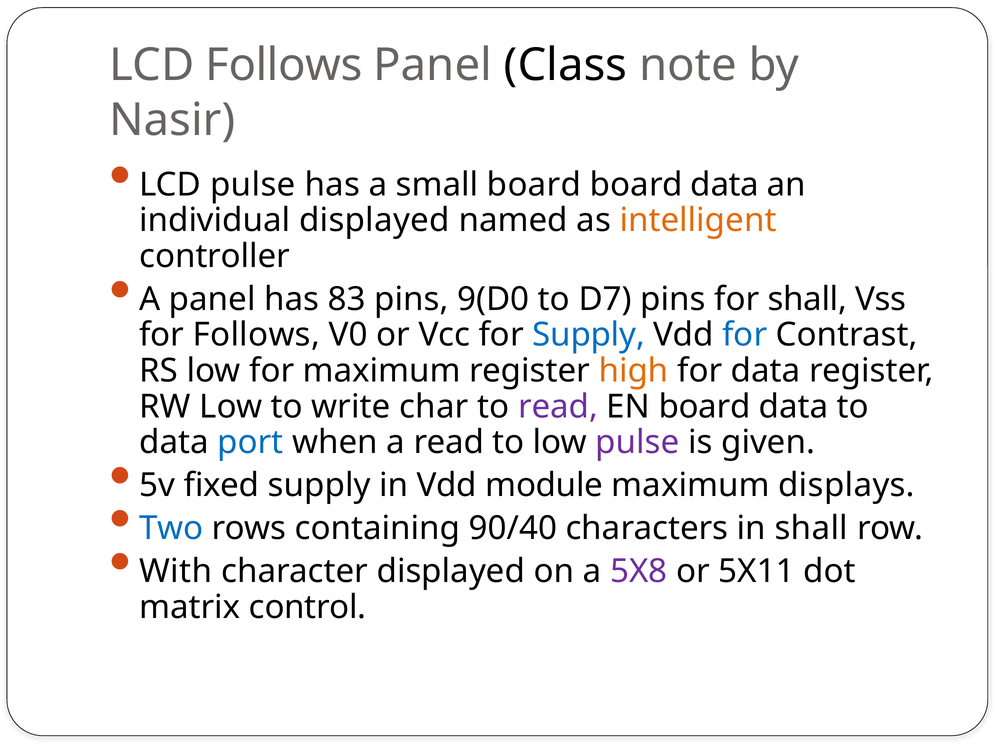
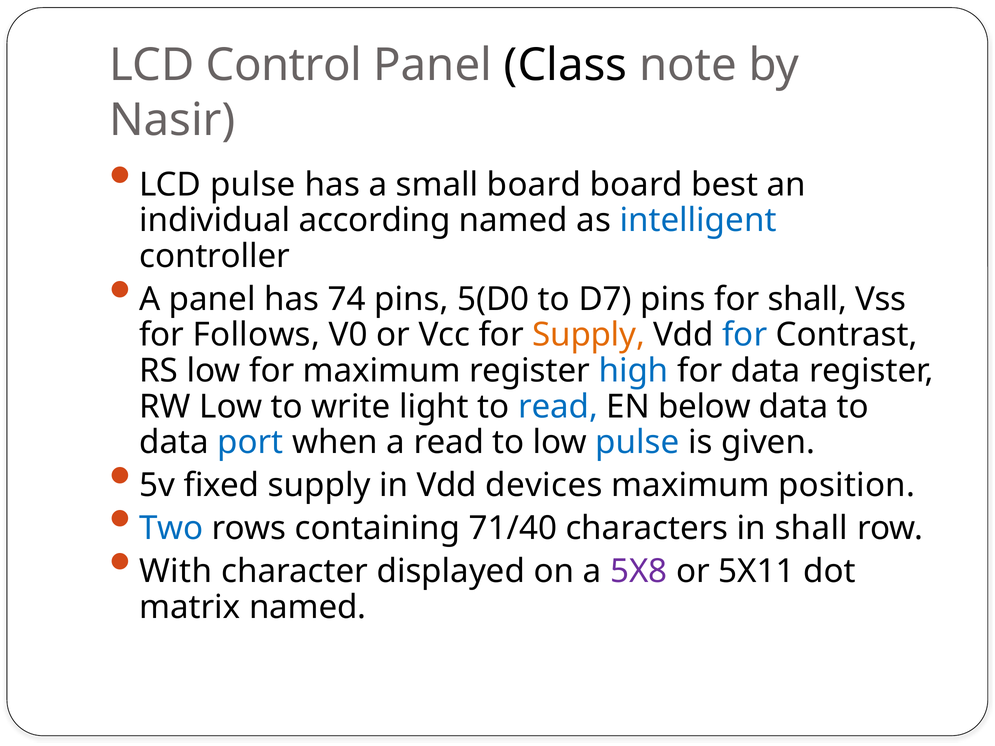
LCD Follows: Follows -> Control (284, 65)
data: data -> best (725, 185)
individual displayed: displayed -> according (375, 220)
intelligent colour: orange -> blue (698, 220)
83: 83 -> 74 (347, 299)
9(D0: 9(D0 -> 5(D0 (493, 299)
Supply colour: blue -> orange (589, 335)
high colour: orange -> blue (634, 371)
char: char -> light (434, 407)
read colour: purple -> blue (558, 407)
EN board: board -> below (704, 407)
pulse colour: purple -> blue (638, 443)
module: module -> devices (544, 486)
displays: displays -> position (847, 486)
90/40: 90/40 -> 71/40 (513, 529)
matrix control: control -> named (308, 607)
